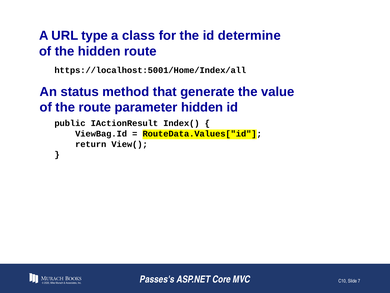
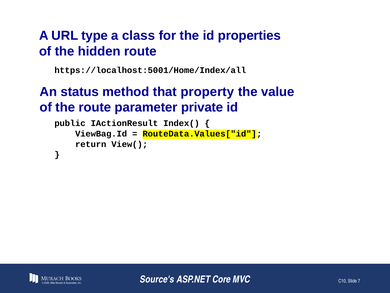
determine: determine -> properties (249, 36)
generate: generate -> property (207, 92)
parameter hidden: hidden -> private (202, 107)
Passes's: Passes's -> Source's (157, 279)
